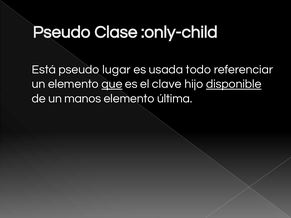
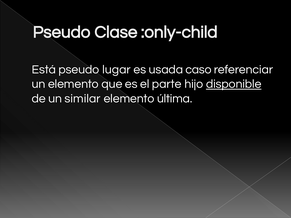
todo: todo -> caso (198, 69)
que underline: present -> none (112, 84)
clave: clave -> parte (167, 84)
manos: manos -> similar (83, 99)
